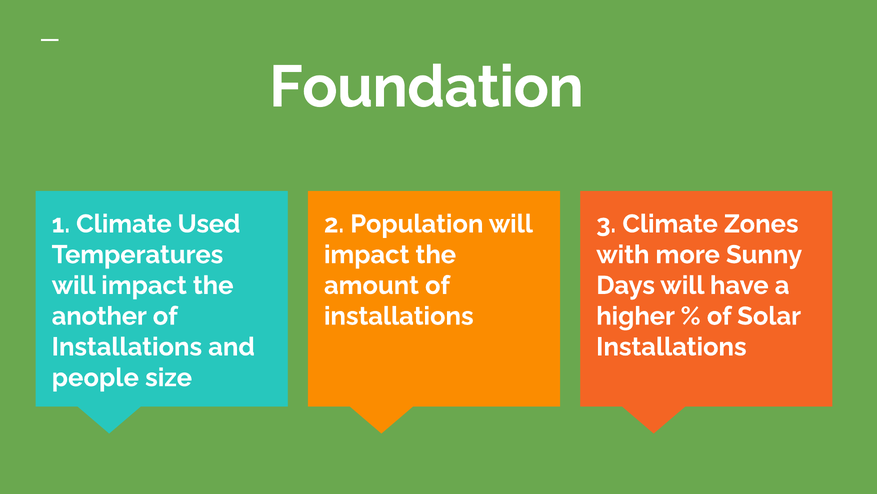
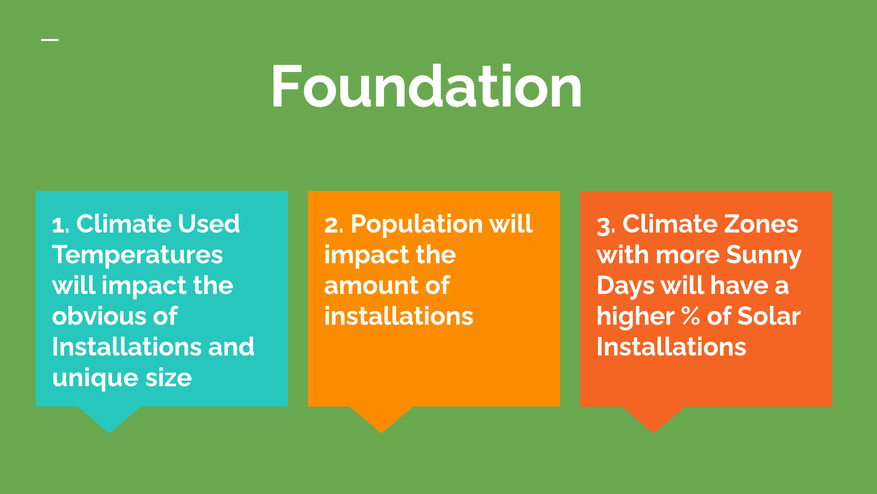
another: another -> obvious (99, 316)
people: people -> unique (95, 377)
